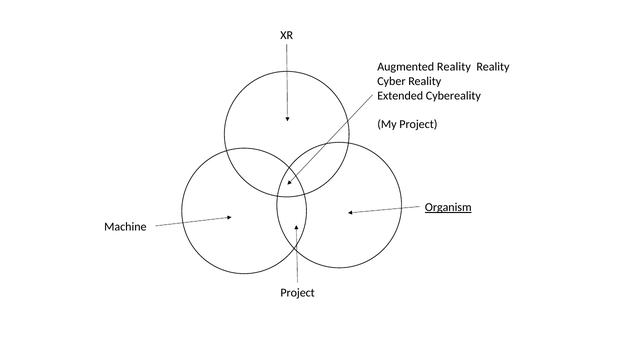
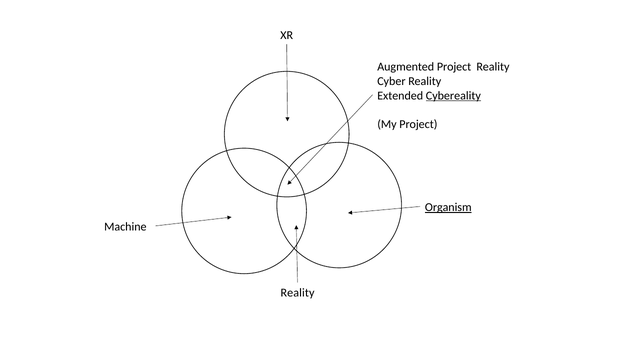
Augmented Reality: Reality -> Project (454, 67)
Cybereality underline: none -> present (453, 96)
Project: Project -> Reality (298, 293)
